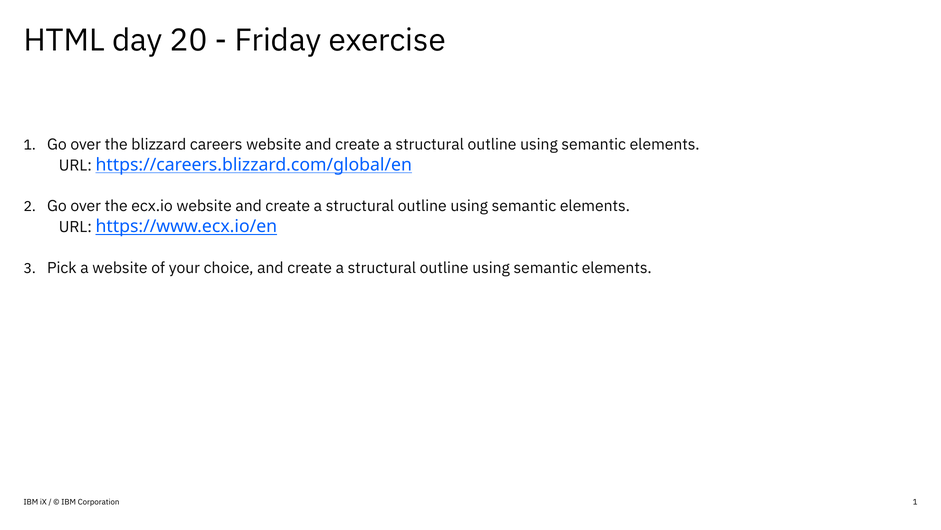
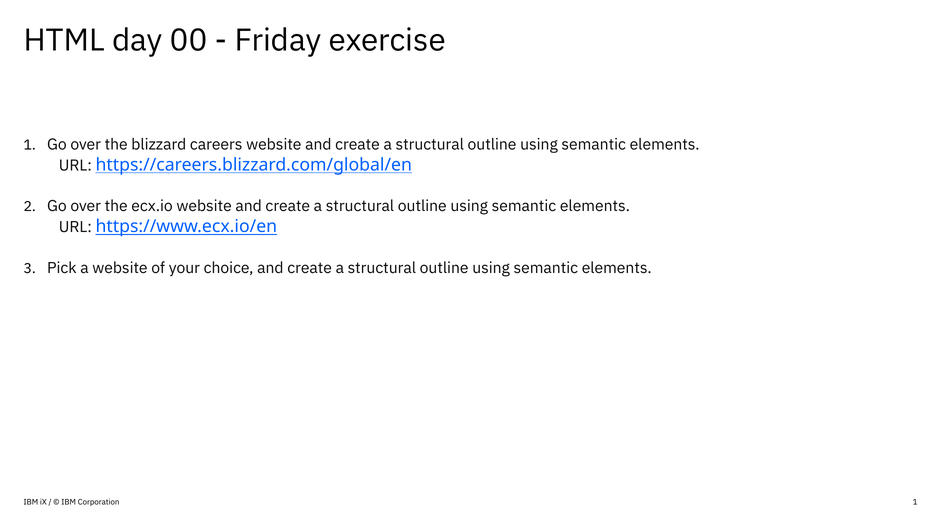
20: 20 -> 00 (189, 40)
